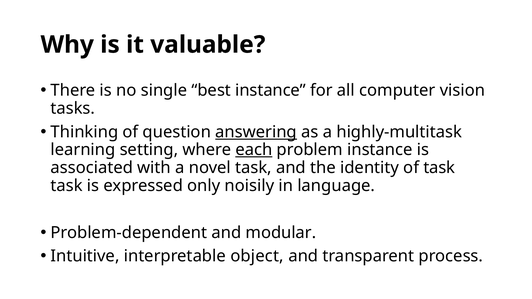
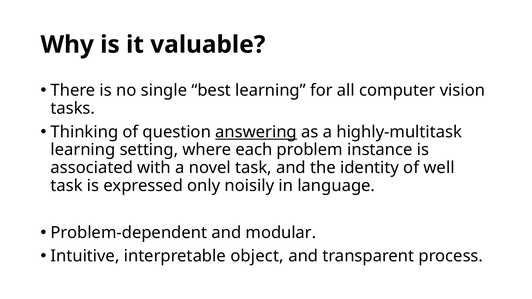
best instance: instance -> learning (271, 91)
each underline: present -> none (254, 150)
of task: task -> well (439, 168)
